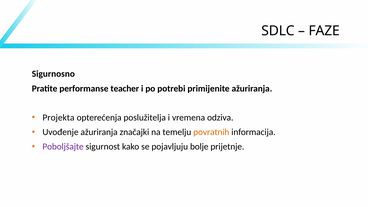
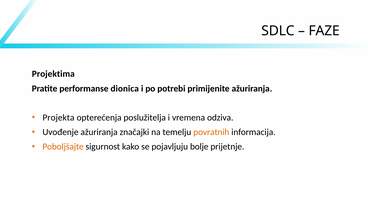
Sigurnosno: Sigurnosno -> Projektima (53, 74)
teacher: teacher -> dionica (125, 88)
Poboljšajte colour: purple -> orange (63, 147)
